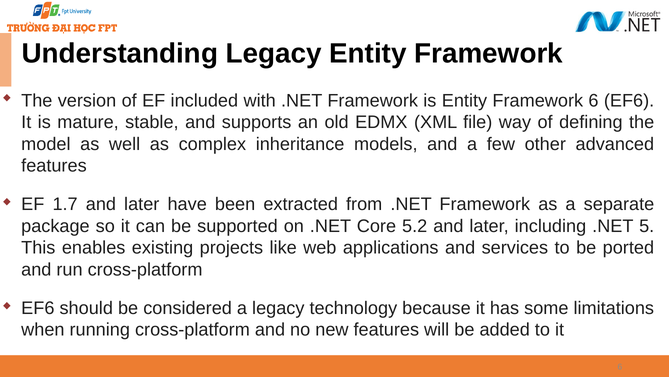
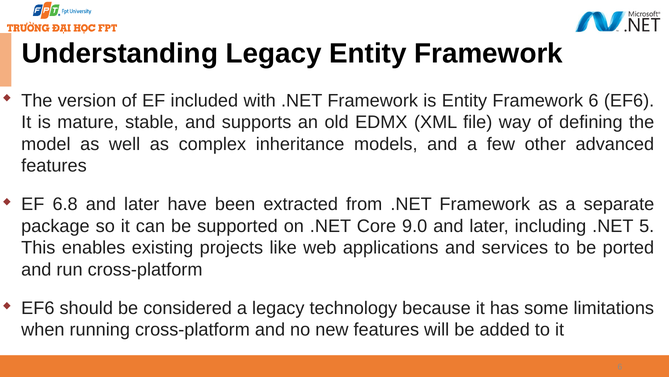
1.7: 1.7 -> 6.8 (65, 204)
5.2: 5.2 -> 9.0 (415, 226)
